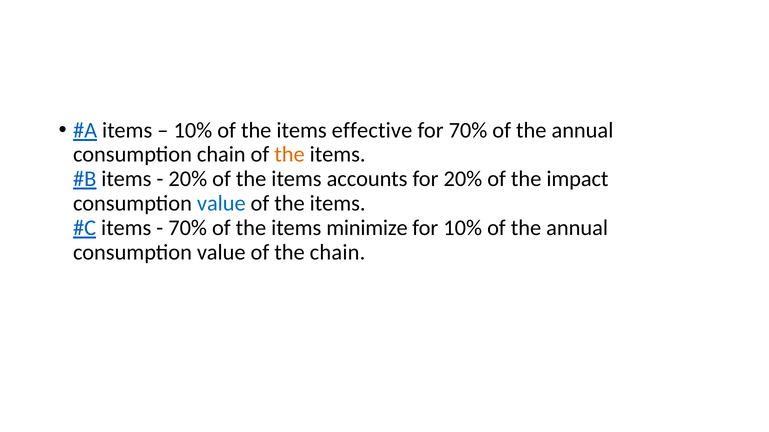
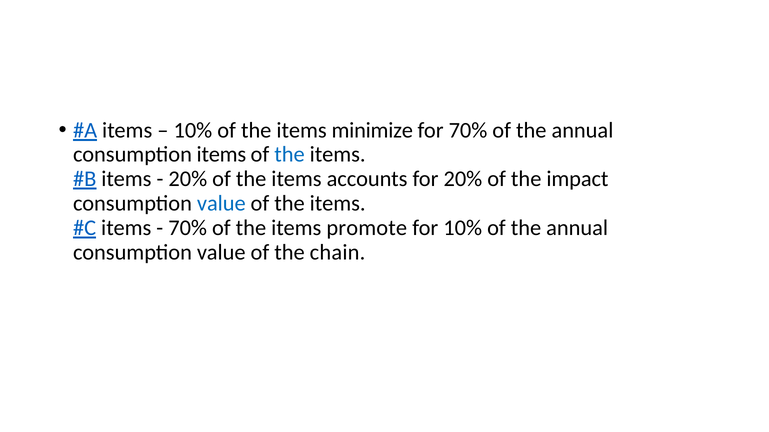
effective: effective -> minimize (372, 130)
consumption chain: chain -> items (221, 155)
the colour: orange -> blue (289, 155)
minimize: minimize -> promote (367, 228)
